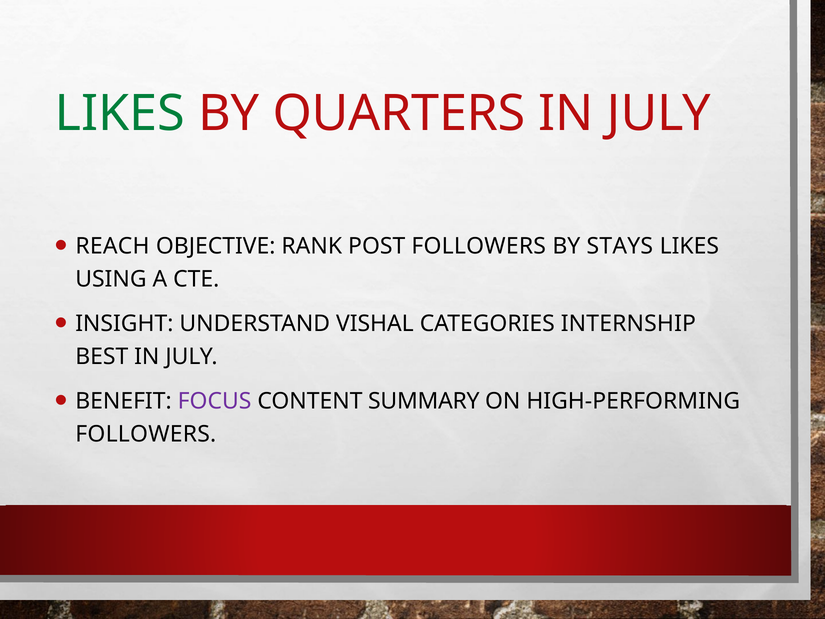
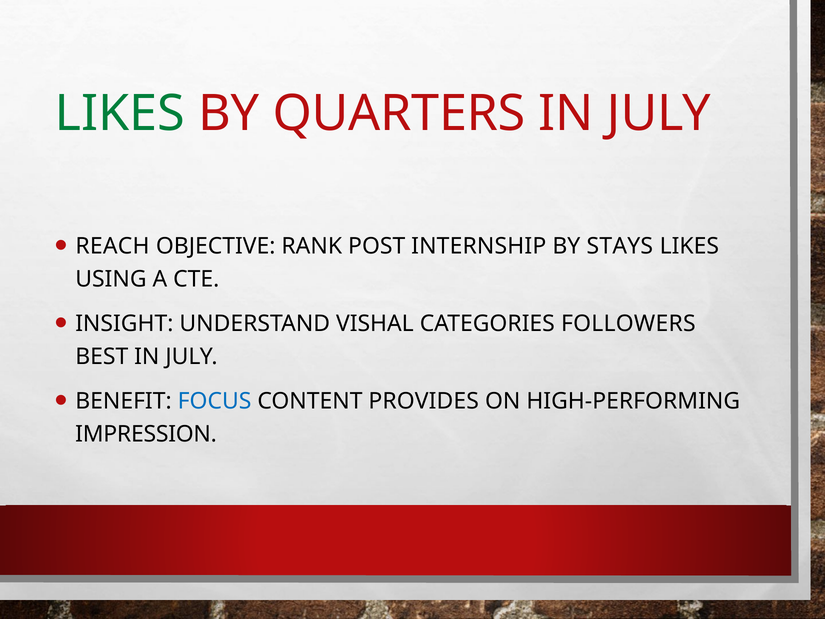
POST FOLLOWERS: FOLLOWERS -> INTERNSHIP (479, 246)
INTERNSHIP: INTERNSHIP -> FOLLOWERS (628, 323)
FOCUS colour: purple -> blue (215, 401)
SUMMARY: SUMMARY -> PROVIDES (424, 401)
FOLLOWERS: FOLLOWERS -> IMPRESSION (146, 434)
